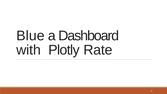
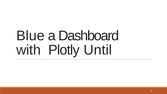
Rate: Rate -> Until (98, 50)
